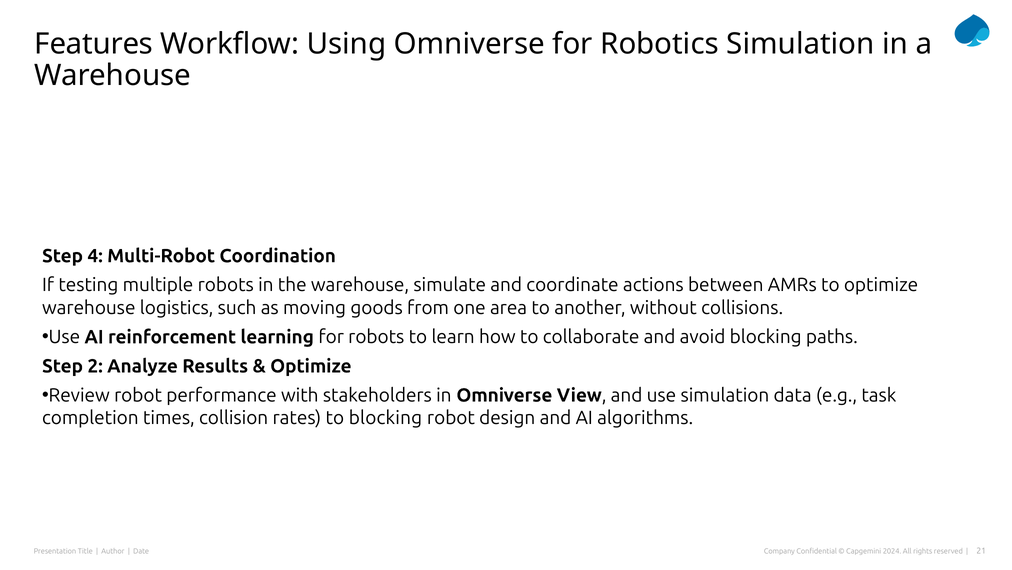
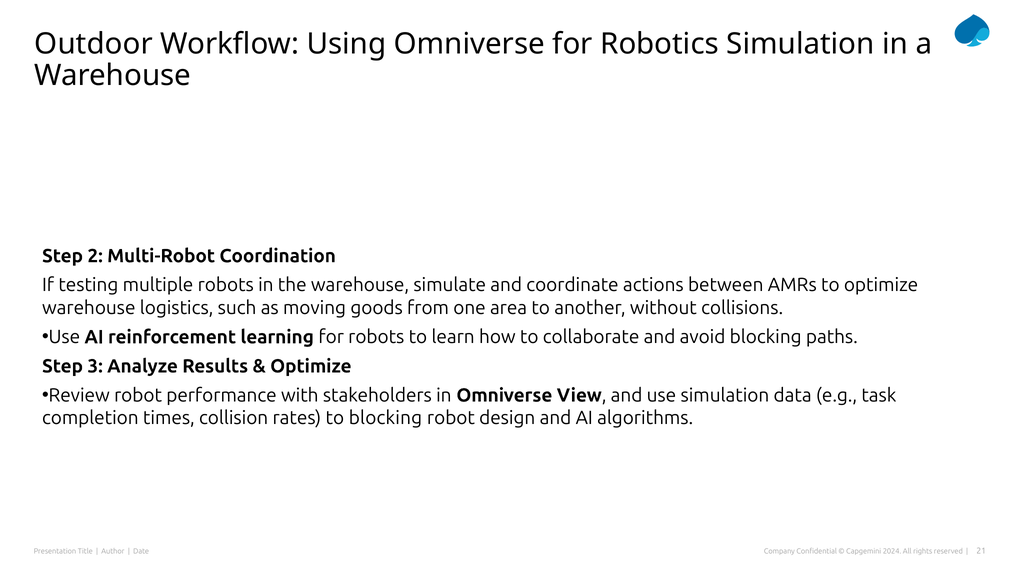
Features: Features -> Outdoor (94, 44)
4: 4 -> 2 (95, 256)
2: 2 -> 3 (95, 366)
